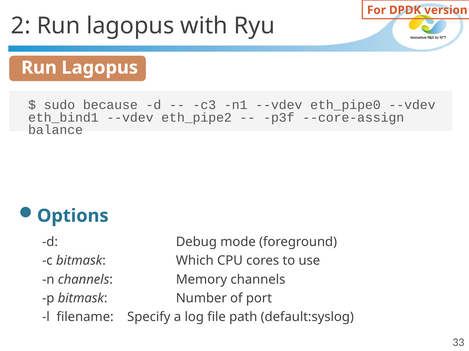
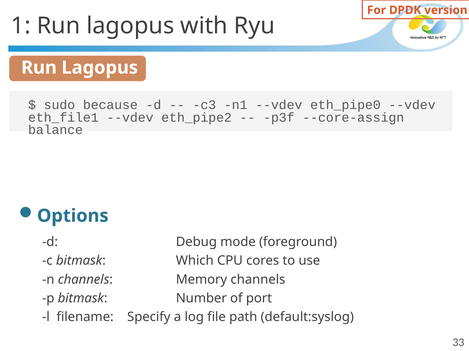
2: 2 -> 1 (21, 26)
eth_bind1: eth_bind1 -> eth_file1 (63, 118)
